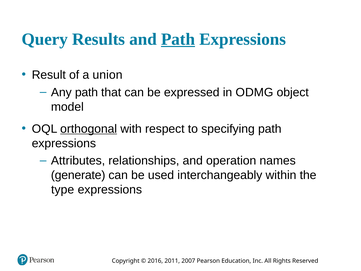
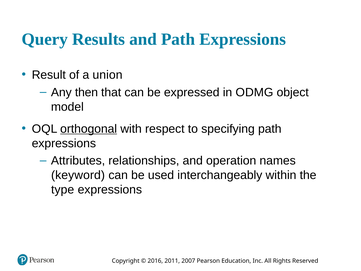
Path underline: present -> none (178, 39)
Any path: path -> then (86, 92)
generate: generate -> keyword (78, 175)
